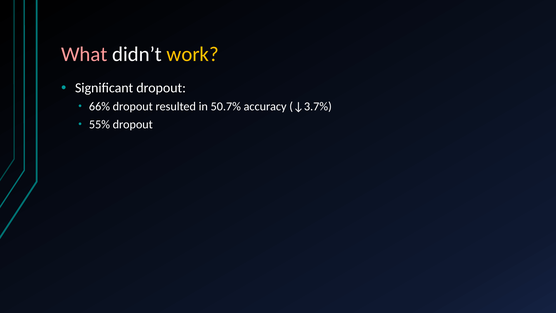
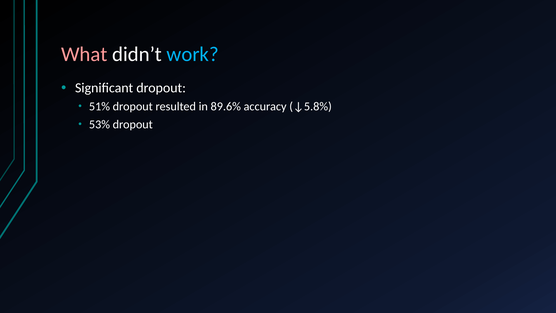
work colour: yellow -> light blue (193, 54)
66%: 66% -> 51% (99, 107)
50.7%: 50.7% -> 89.6% (226, 107)
↓3.7%: ↓3.7% -> ↓5.8% (311, 107)
55%: 55% -> 53% (99, 124)
